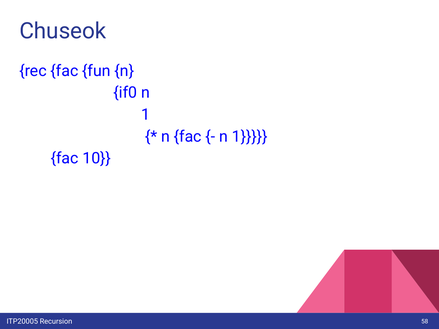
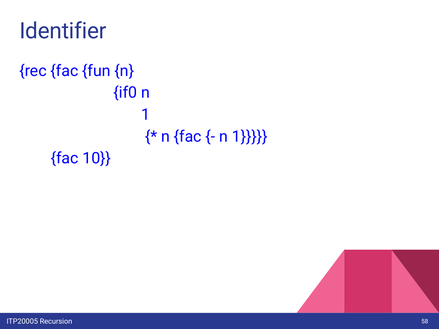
Chuseok: Chuseok -> Identifier (63, 31)
